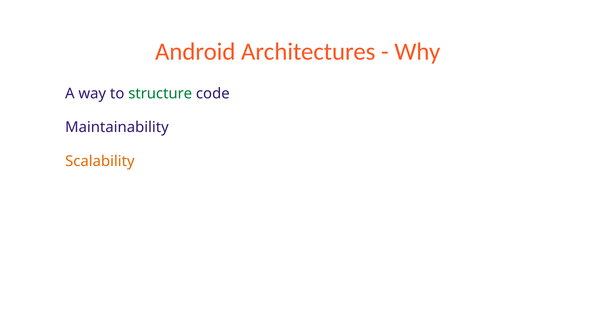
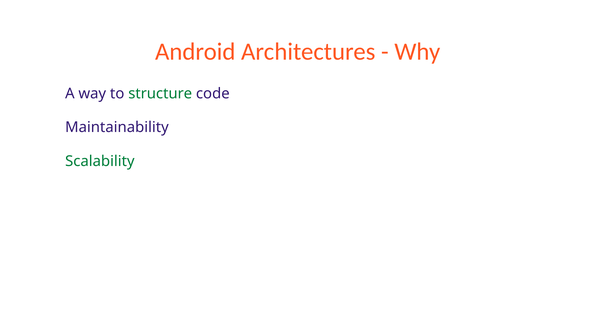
Scalability colour: orange -> green (100, 161)
